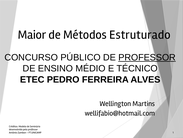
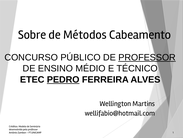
Maior: Maior -> Sobre (32, 35)
Estruturado: Estruturado -> Cabeamento (140, 35)
PEDRO underline: none -> present (63, 79)
